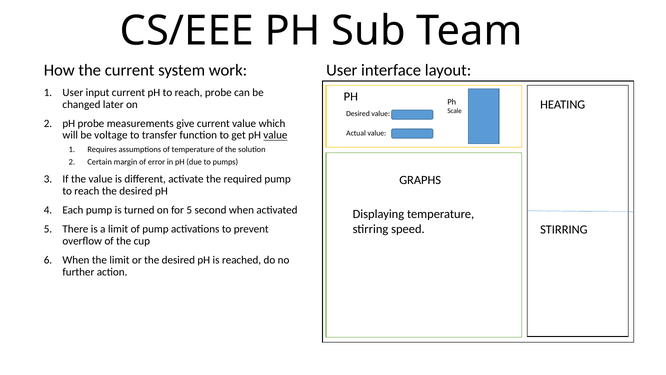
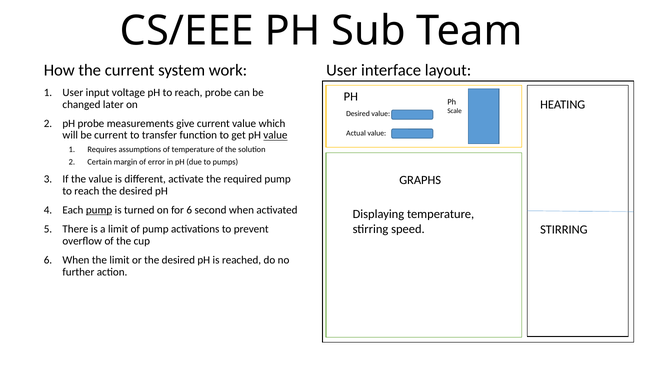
input current: current -> voltage (128, 92)
be voltage: voltage -> current (111, 135)
pump underline: none -> present (99, 210)
for 5: 5 -> 6 (189, 210)
